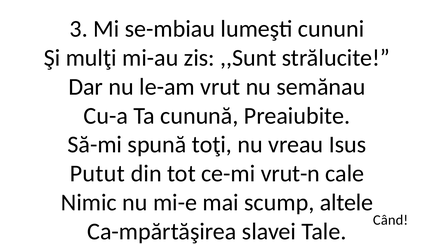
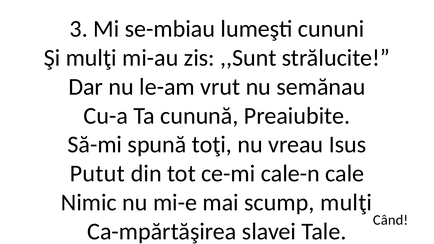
vrut-n: vrut-n -> cale-n (290, 174)
scump altele: altele -> mulţi (346, 203)
